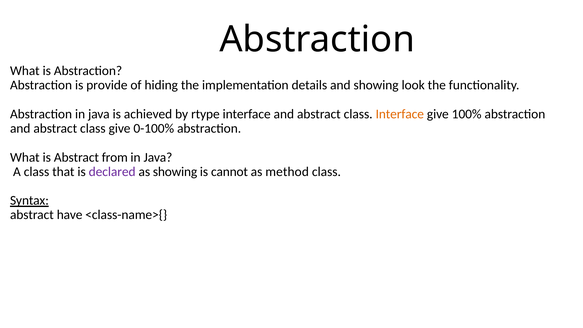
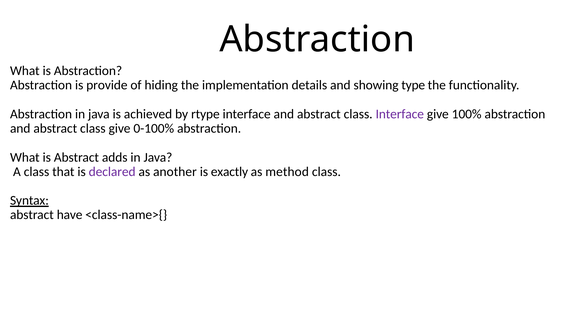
look: look -> type (413, 85)
Interface colour: orange -> purple (400, 114)
from: from -> adds (115, 157)
as showing: showing -> another (175, 172)
cannot: cannot -> exactly (229, 172)
